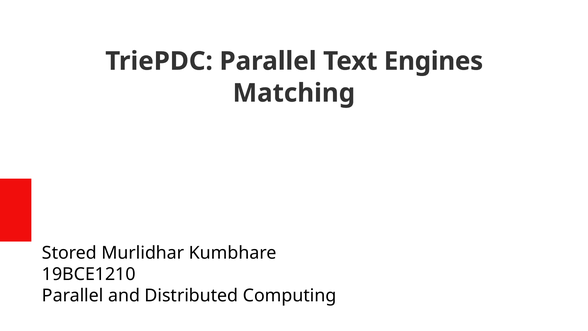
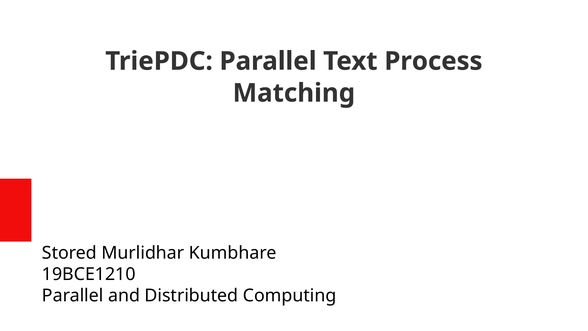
Engines: Engines -> Process (433, 61)
